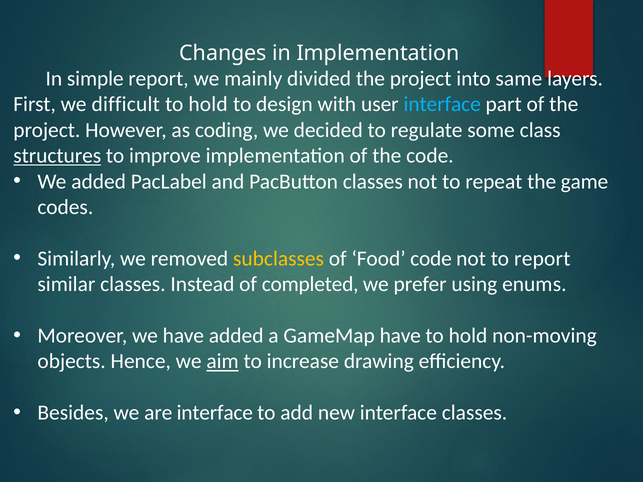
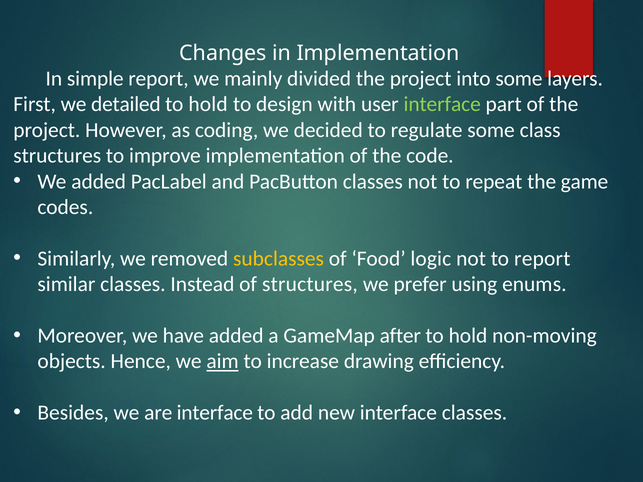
into same: same -> some (519, 79)
difficult: difficult -> detailed (126, 104)
interface colour: light blue -> light green (442, 104)
structures underline: present -> none (57, 156)
Food code: code -> logic (431, 259)
of completed: completed -> structures (310, 284)
GameMap have: have -> after (400, 336)
